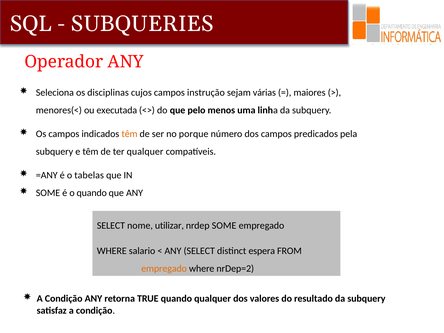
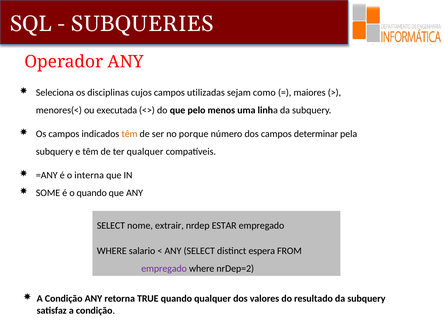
instrução: instrução -> utilizadas (206, 92)
várias: várias -> como (264, 92)
predicados: predicados -> determinar (316, 134)
tabelas: tabelas -> interna (89, 175)
utilizar: utilizar -> extrair (169, 226)
nrdep SOME: SOME -> ESTAR (224, 226)
empregado colour: orange -> purple (164, 268)
